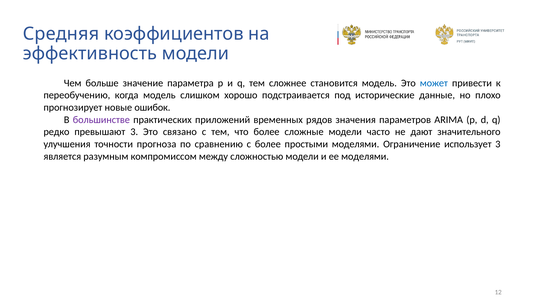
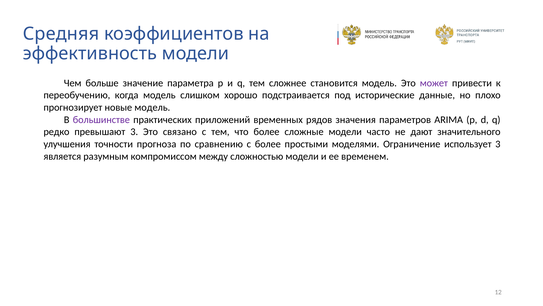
может colour: blue -> purple (434, 83)
новые ошибок: ошибок -> модель (152, 107)
ее моделями: моделями -> временем (365, 156)
